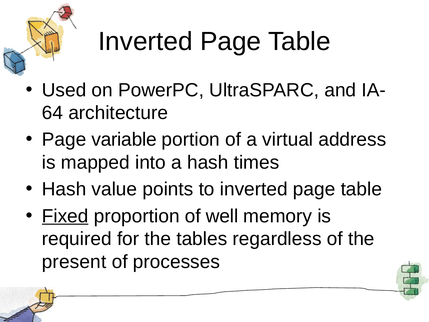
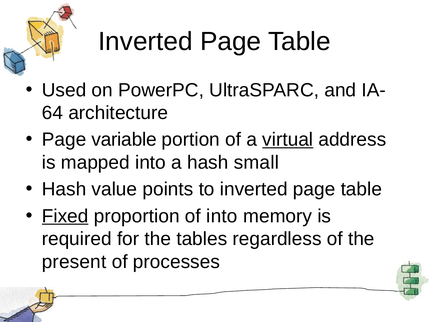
virtual underline: none -> present (288, 140)
times: times -> small (256, 162)
of well: well -> into (222, 216)
